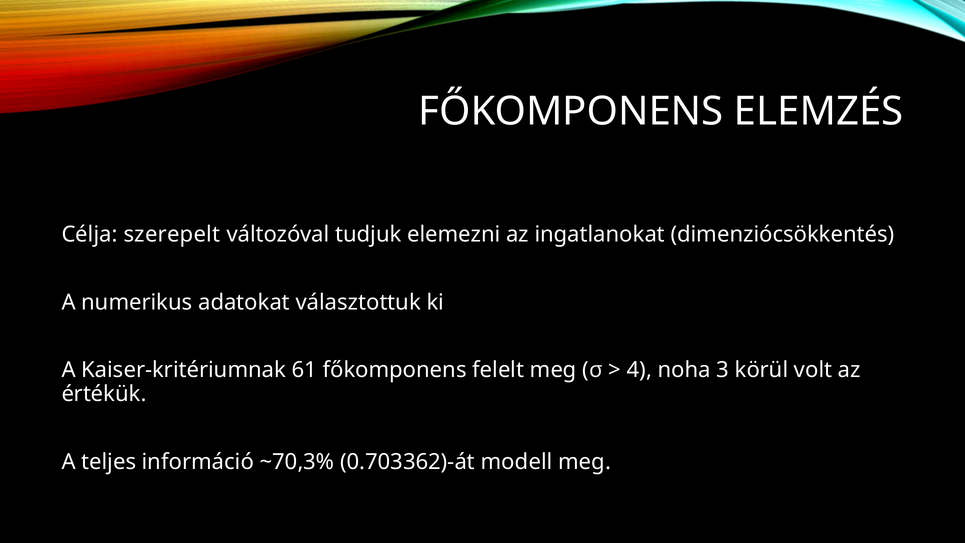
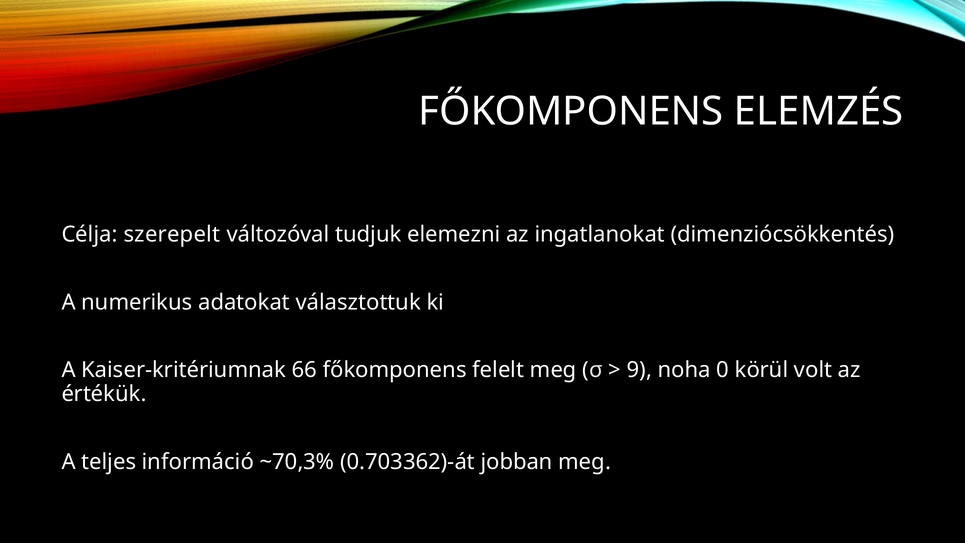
61: 61 -> 66 (304, 370)
4: 4 -> 9 (639, 370)
3: 3 -> 0 (723, 370)
modell: modell -> jobban (517, 462)
